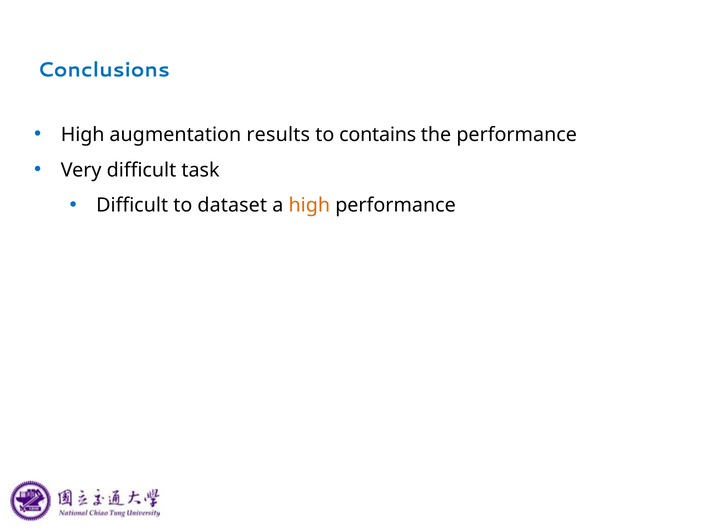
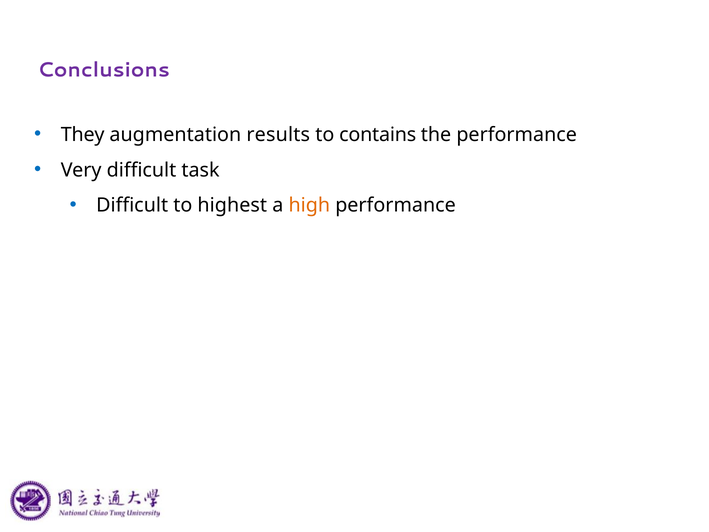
Conclusions colour: blue -> purple (104, 70)
High: High -> They (83, 134)
dataset: dataset -> highest (232, 205)
